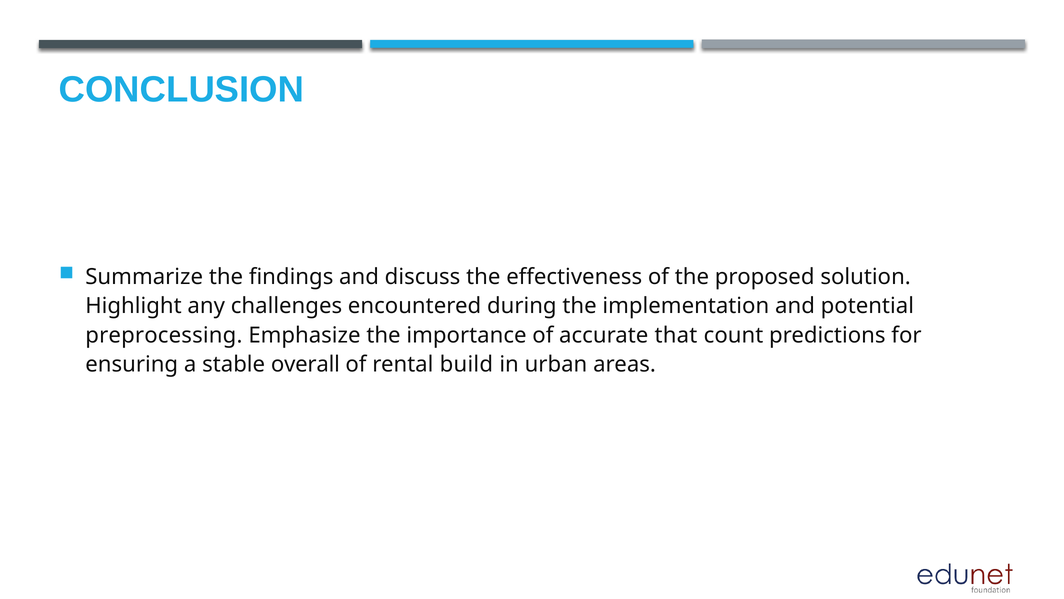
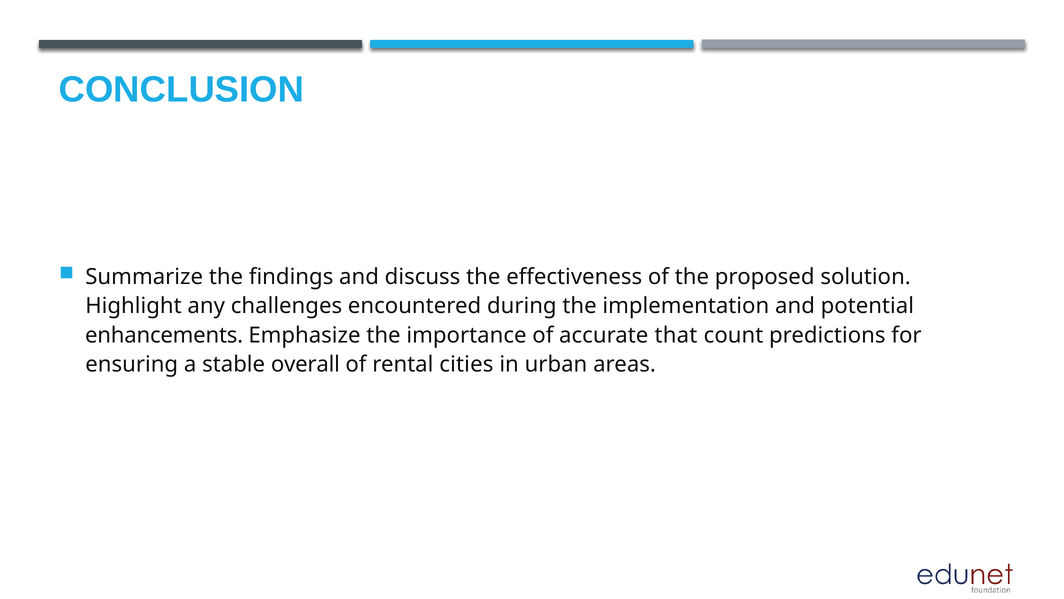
preprocessing: preprocessing -> enhancements (164, 335)
build: build -> cities (466, 364)
